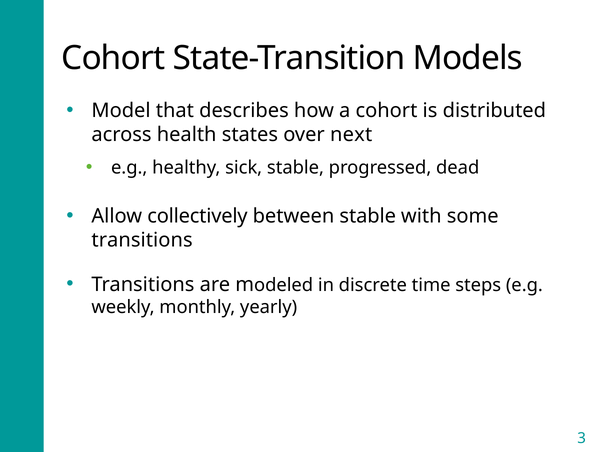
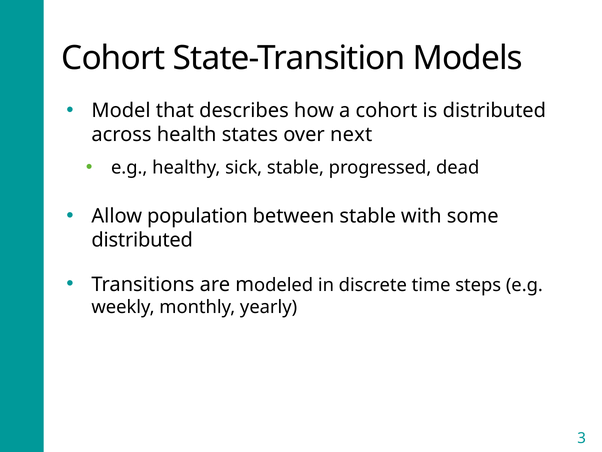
collectively: collectively -> population (197, 216)
transitions: transitions -> distributed (142, 240)
